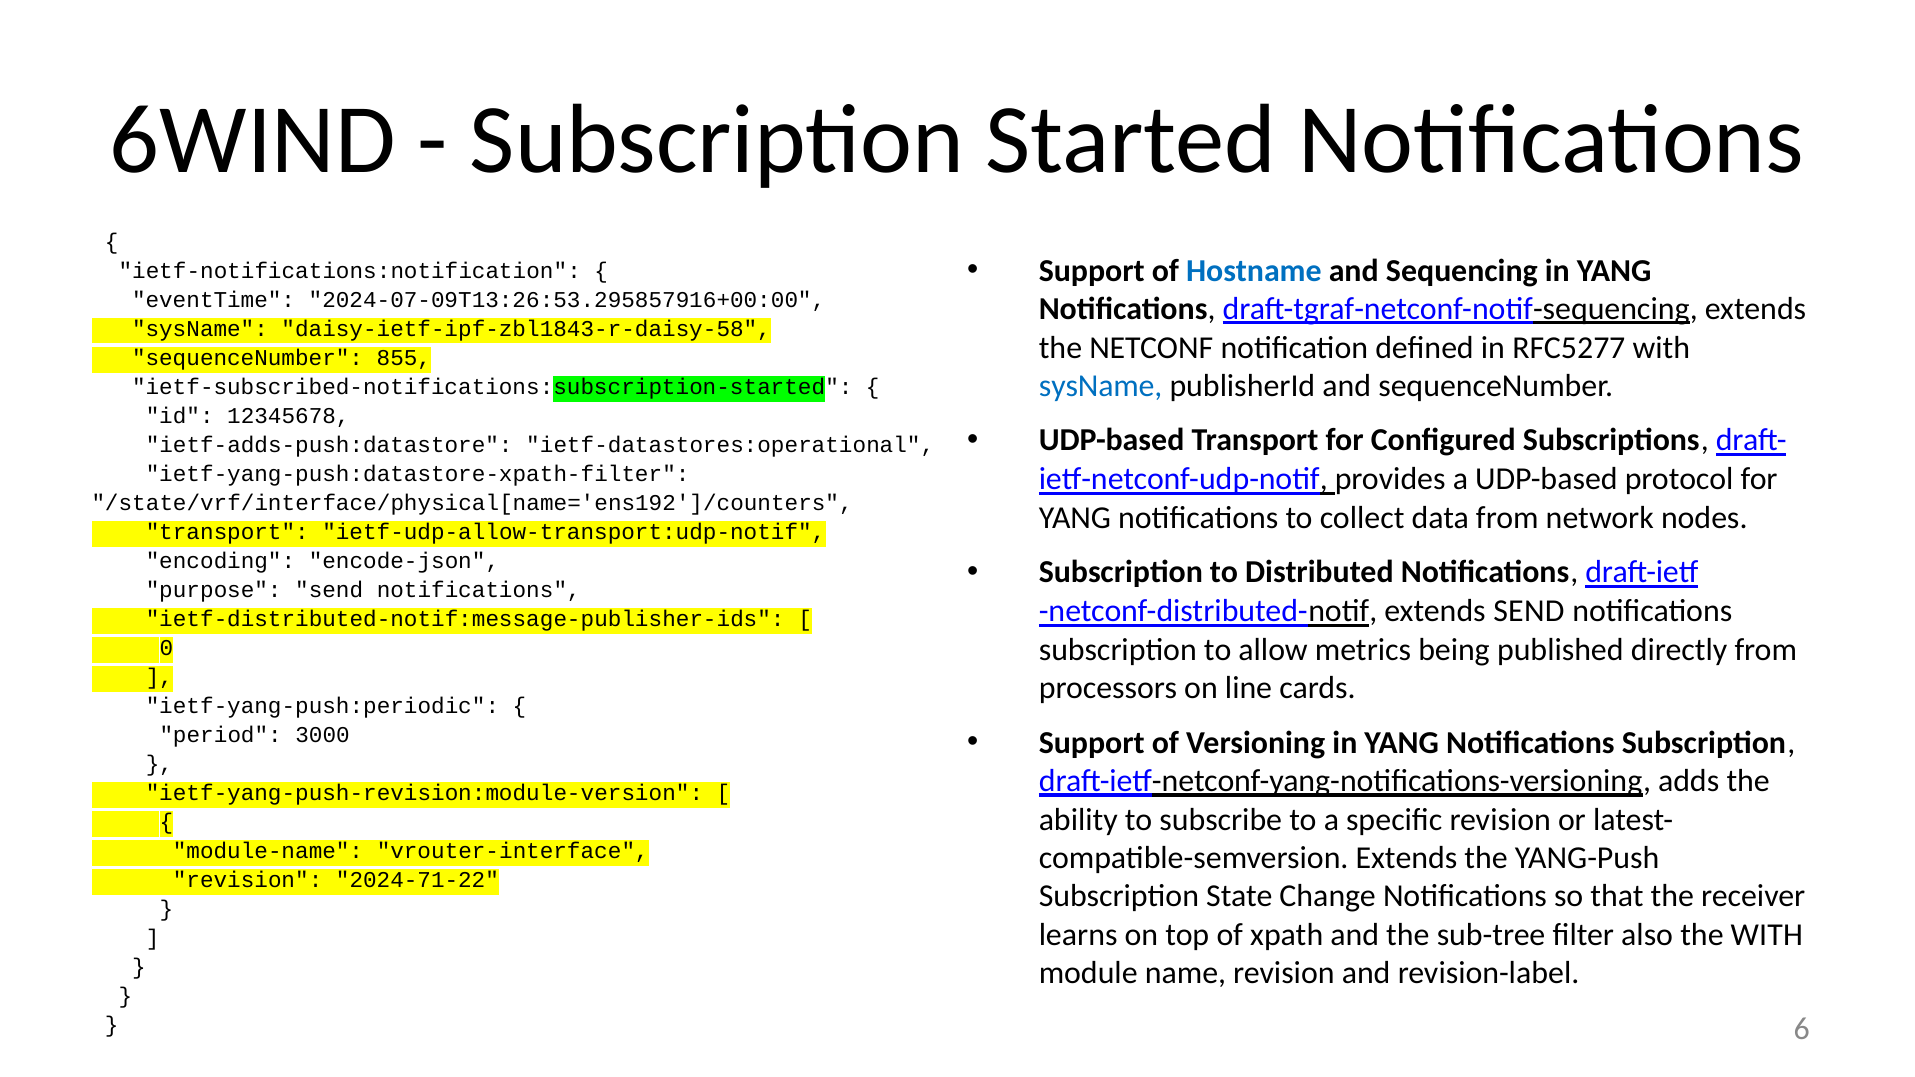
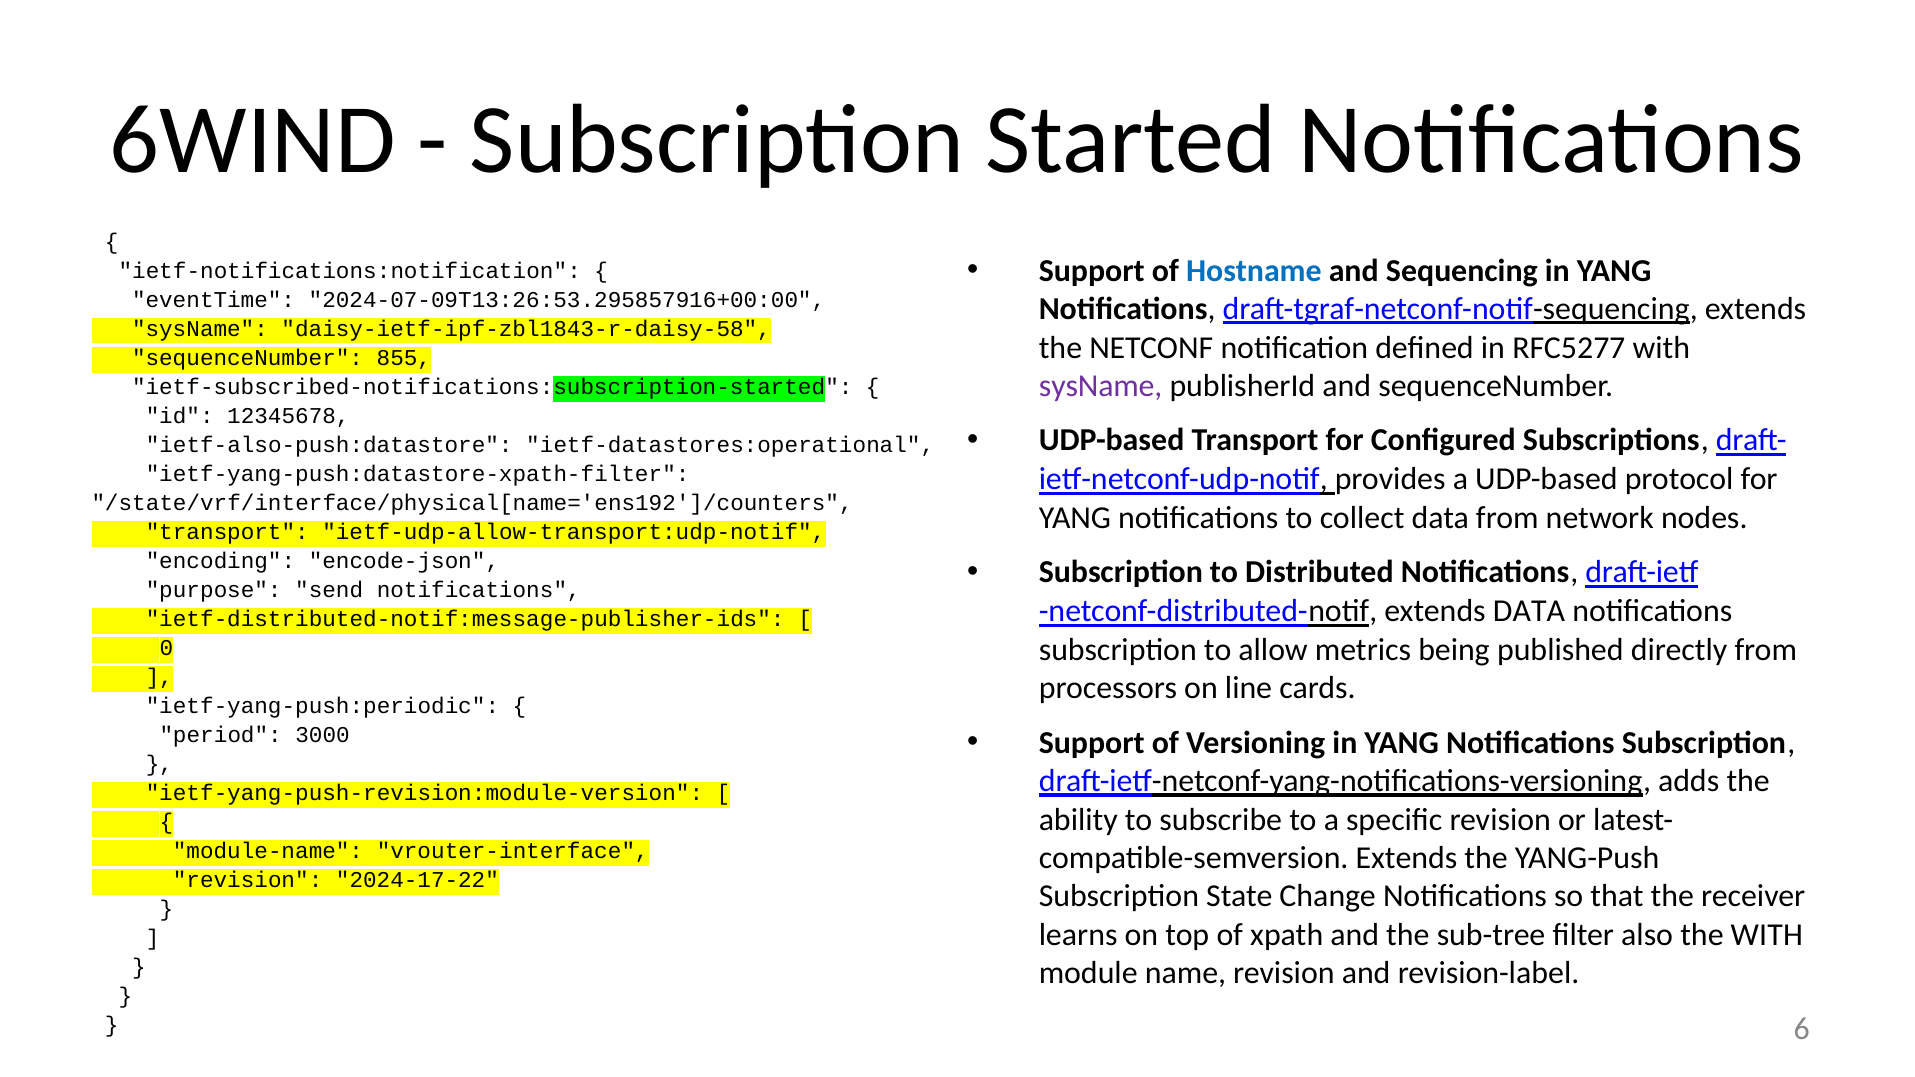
sysName colour: blue -> purple (1101, 386)
ietf-adds-push:datastore: ietf-adds-push:datastore -> ietf-also-push:datastore (329, 445)
extends SEND: SEND -> DATA (1529, 611)
2024-71-22: 2024-71-22 -> 2024-17-22 (417, 881)
